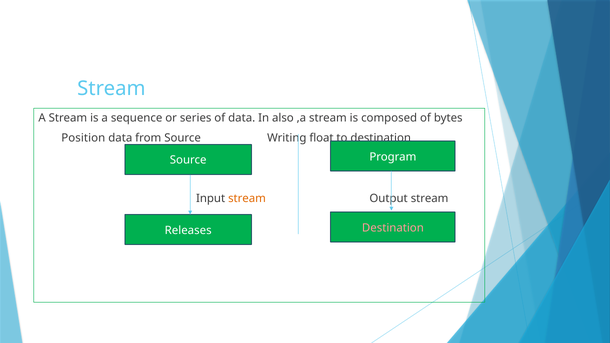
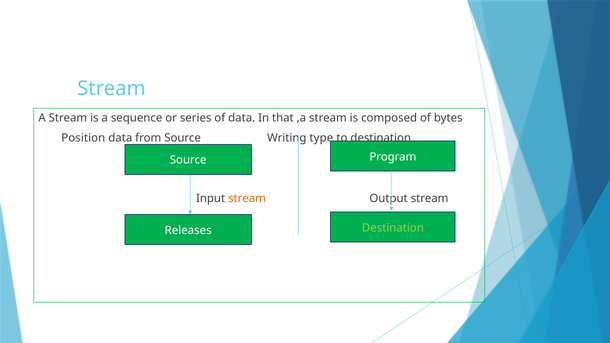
also: also -> that (283, 118)
float: float -> type (321, 138)
Destination colour: pink -> light green (393, 228)
